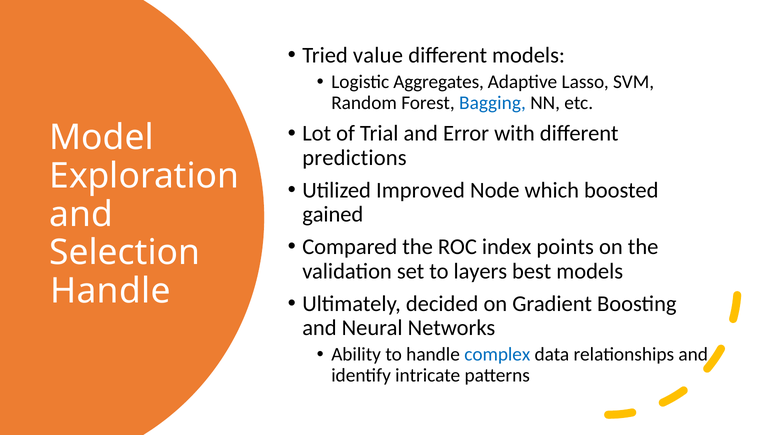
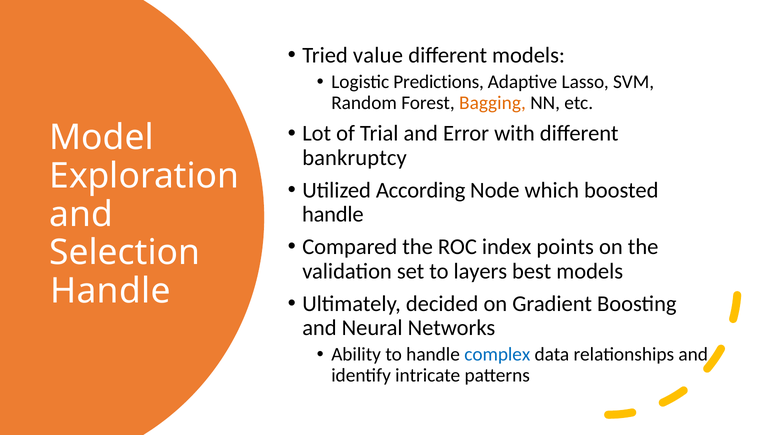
Aggregates: Aggregates -> Predictions (439, 82)
Bagging colour: blue -> orange (492, 103)
predictions: predictions -> bankruptcy (354, 158)
Improved: Improved -> According (421, 190)
gained: gained -> handle (333, 214)
